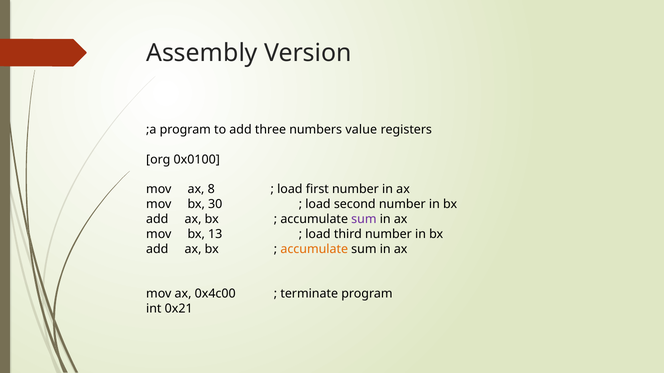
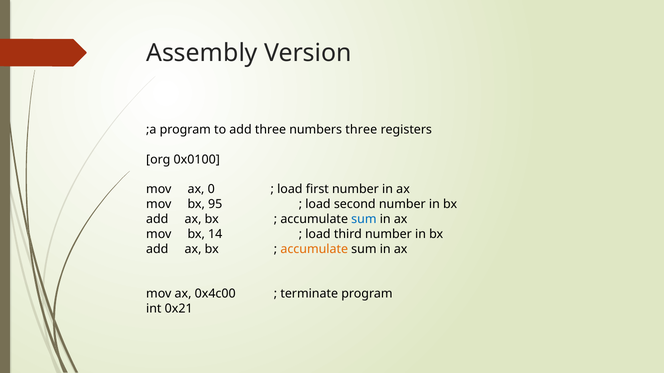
numbers value: value -> three (361, 130)
8: 8 -> 0 (211, 190)
30: 30 -> 95 (215, 204)
sum colour: purple -> blue (364, 219)
13: 13 -> 14 (215, 234)
